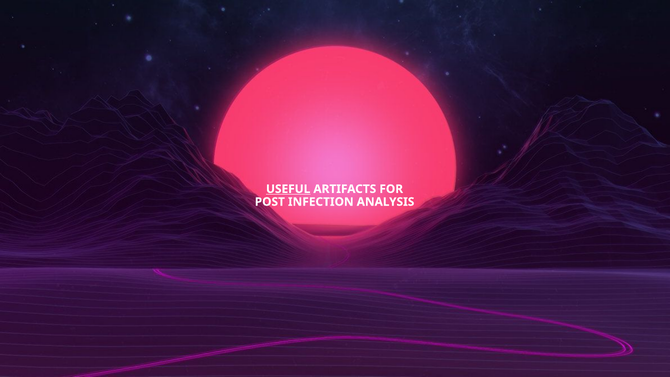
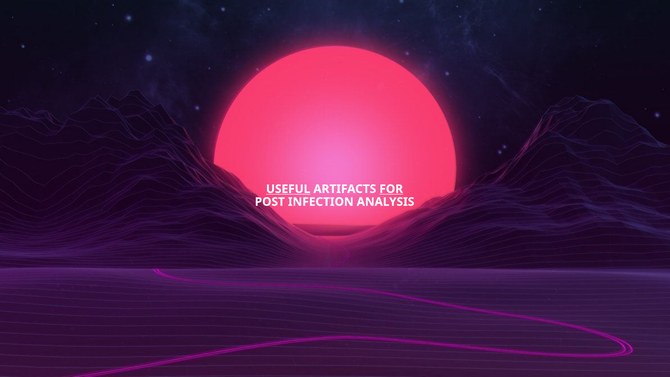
FOR underline: none -> present (391, 189)
